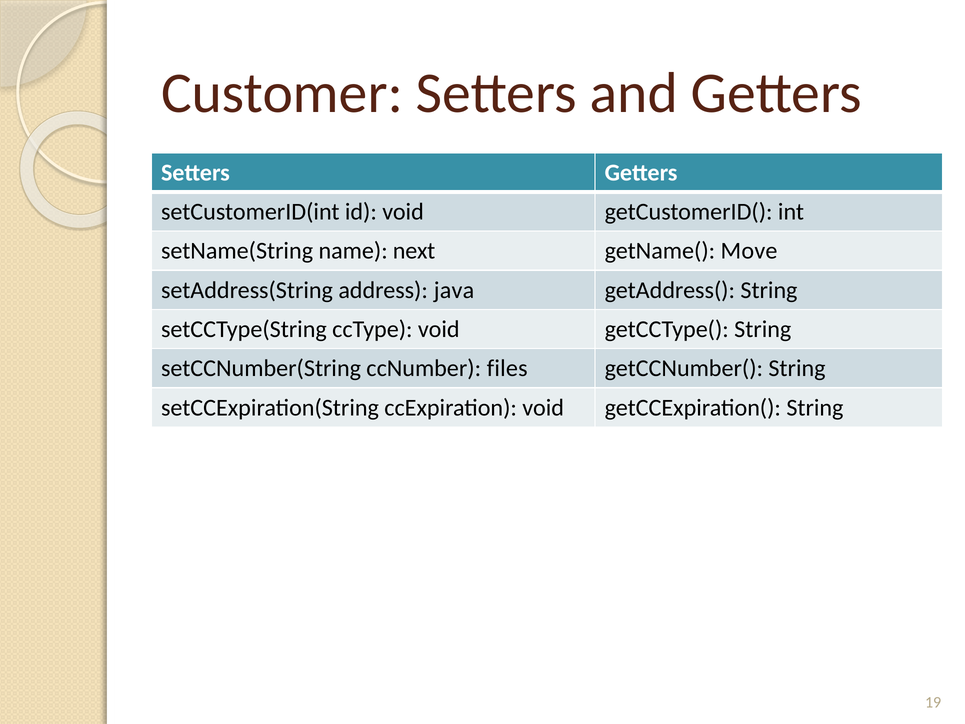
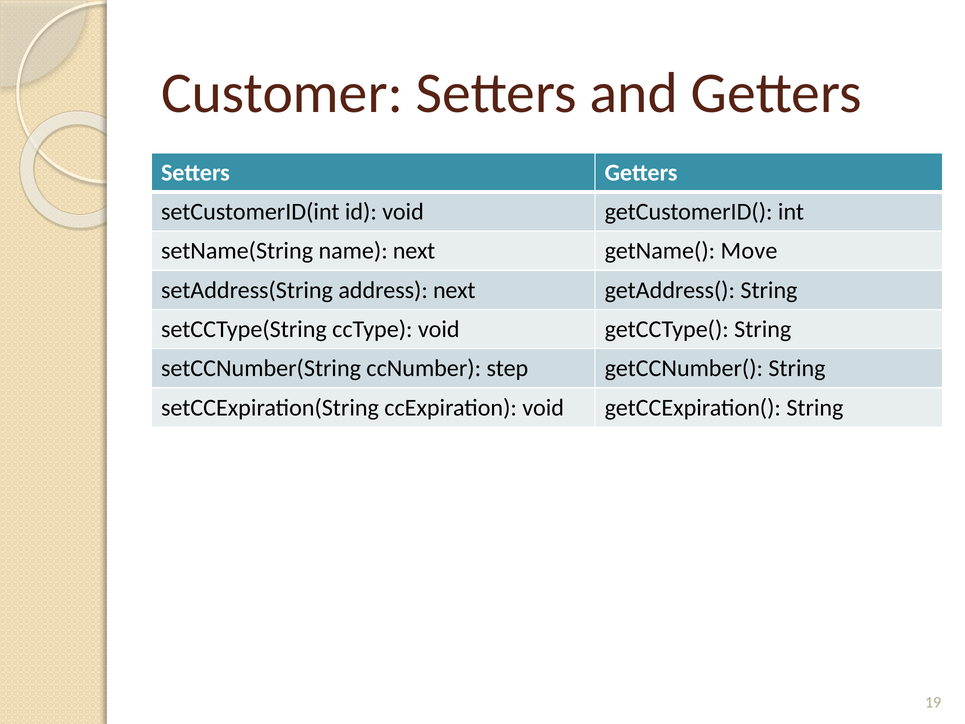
address java: java -> next (454, 290)
files: files -> step (507, 368)
